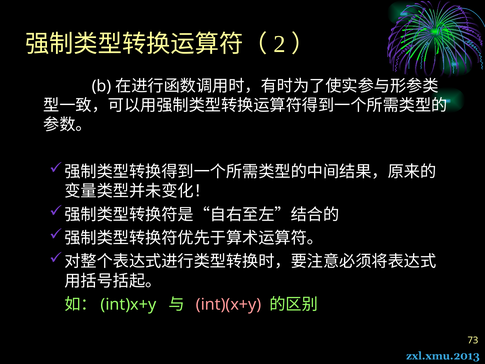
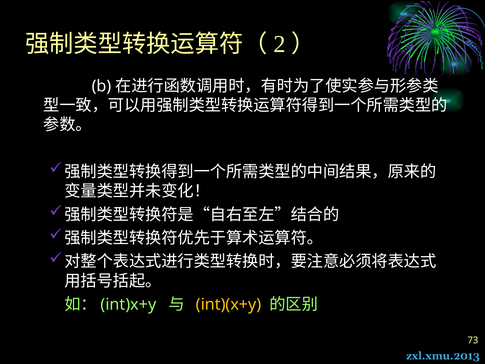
int)(x+y colour: pink -> yellow (229, 304)
